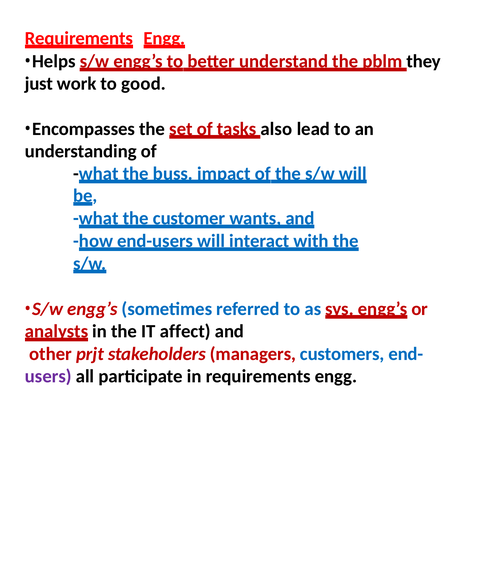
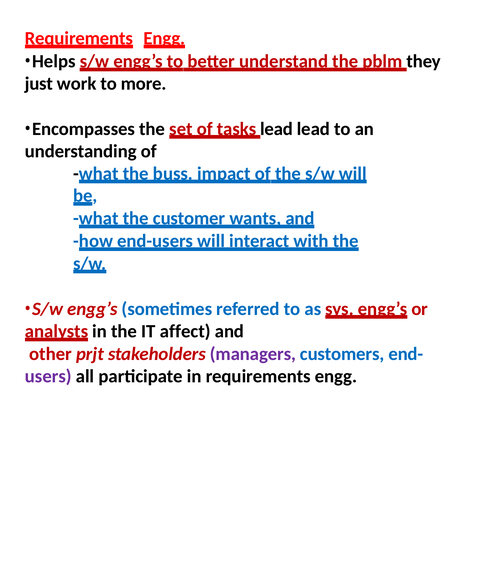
good: good -> more (144, 84)
also: also -> lead (277, 129)
managers colour: red -> purple (253, 354)
